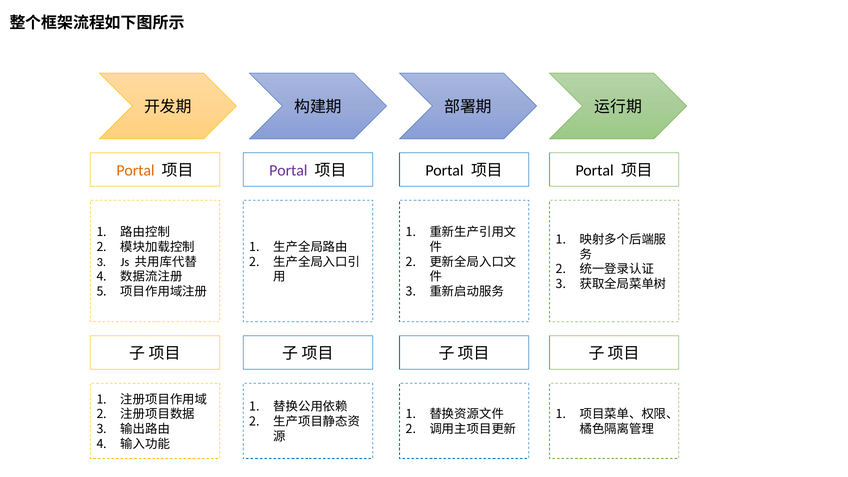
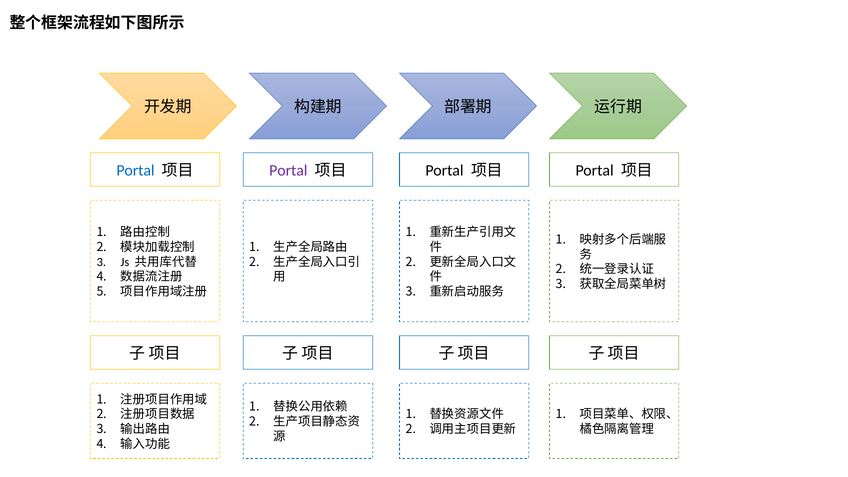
Portal colour: orange -> blue (136, 171)
